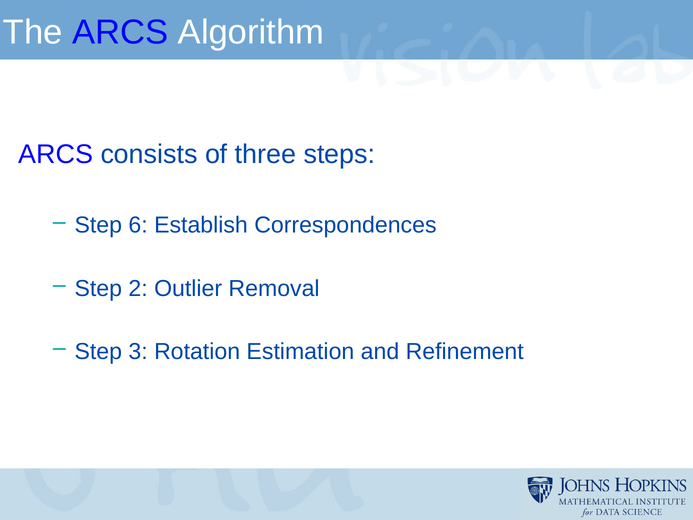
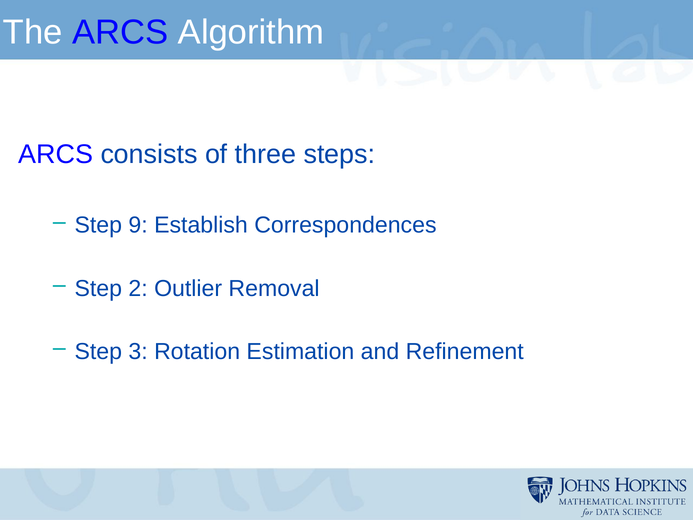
6: 6 -> 9 (138, 225)
